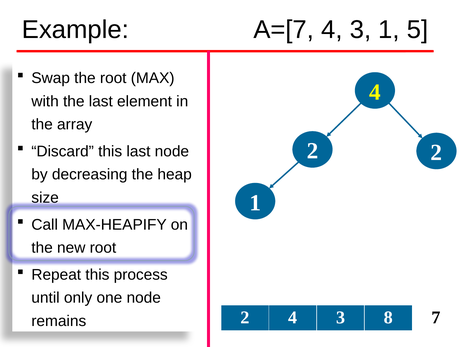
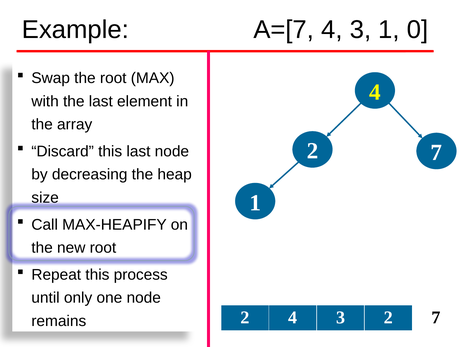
5: 5 -> 0 (418, 30)
2: 2 -> 7 (436, 153)
3 8: 8 -> 2 (388, 318)
